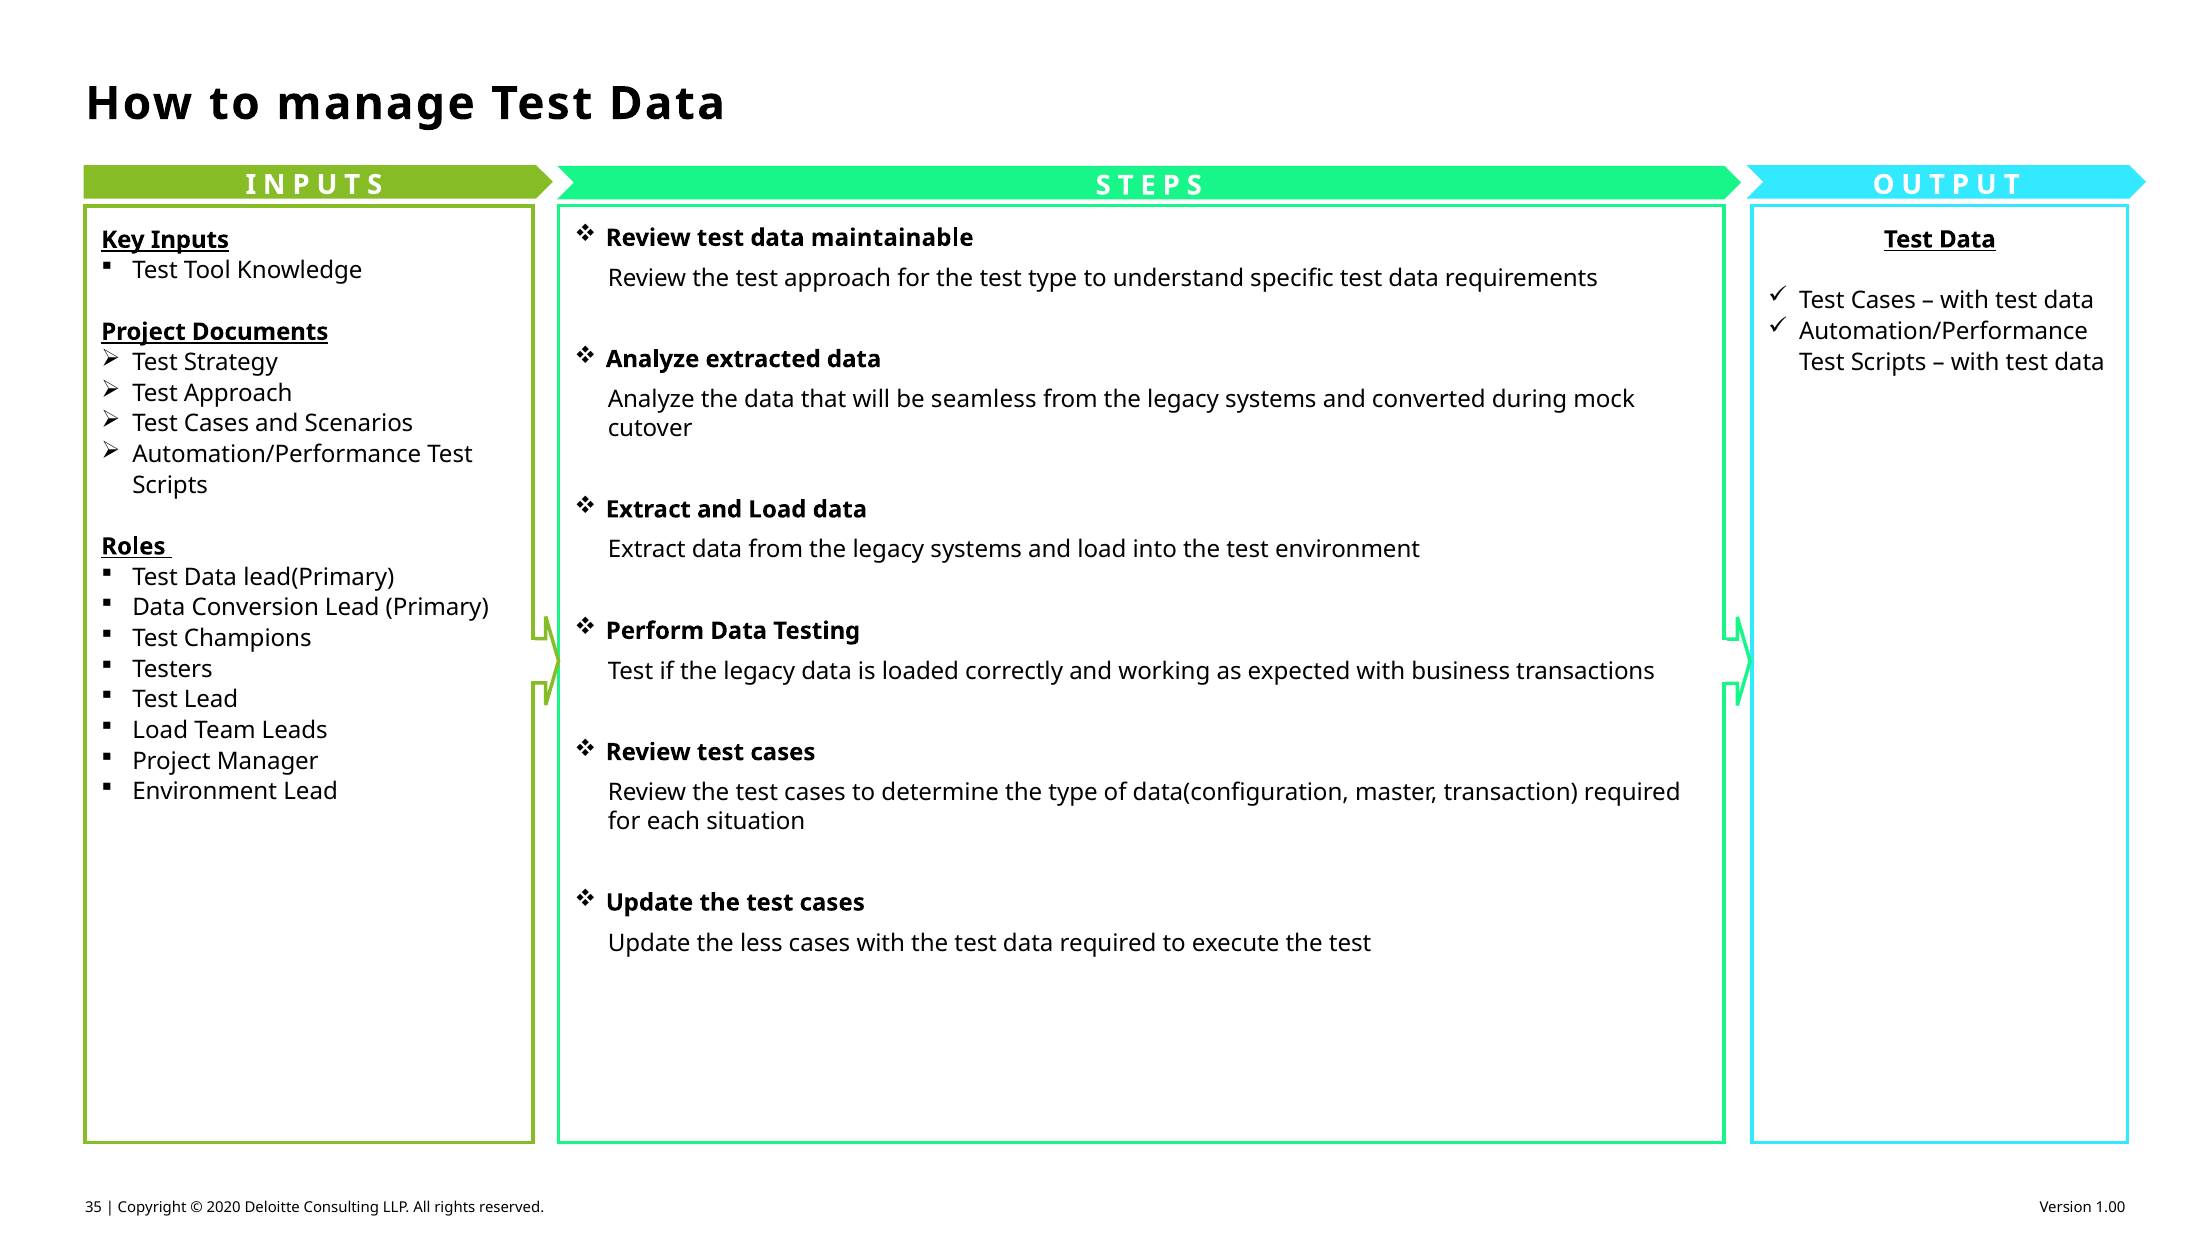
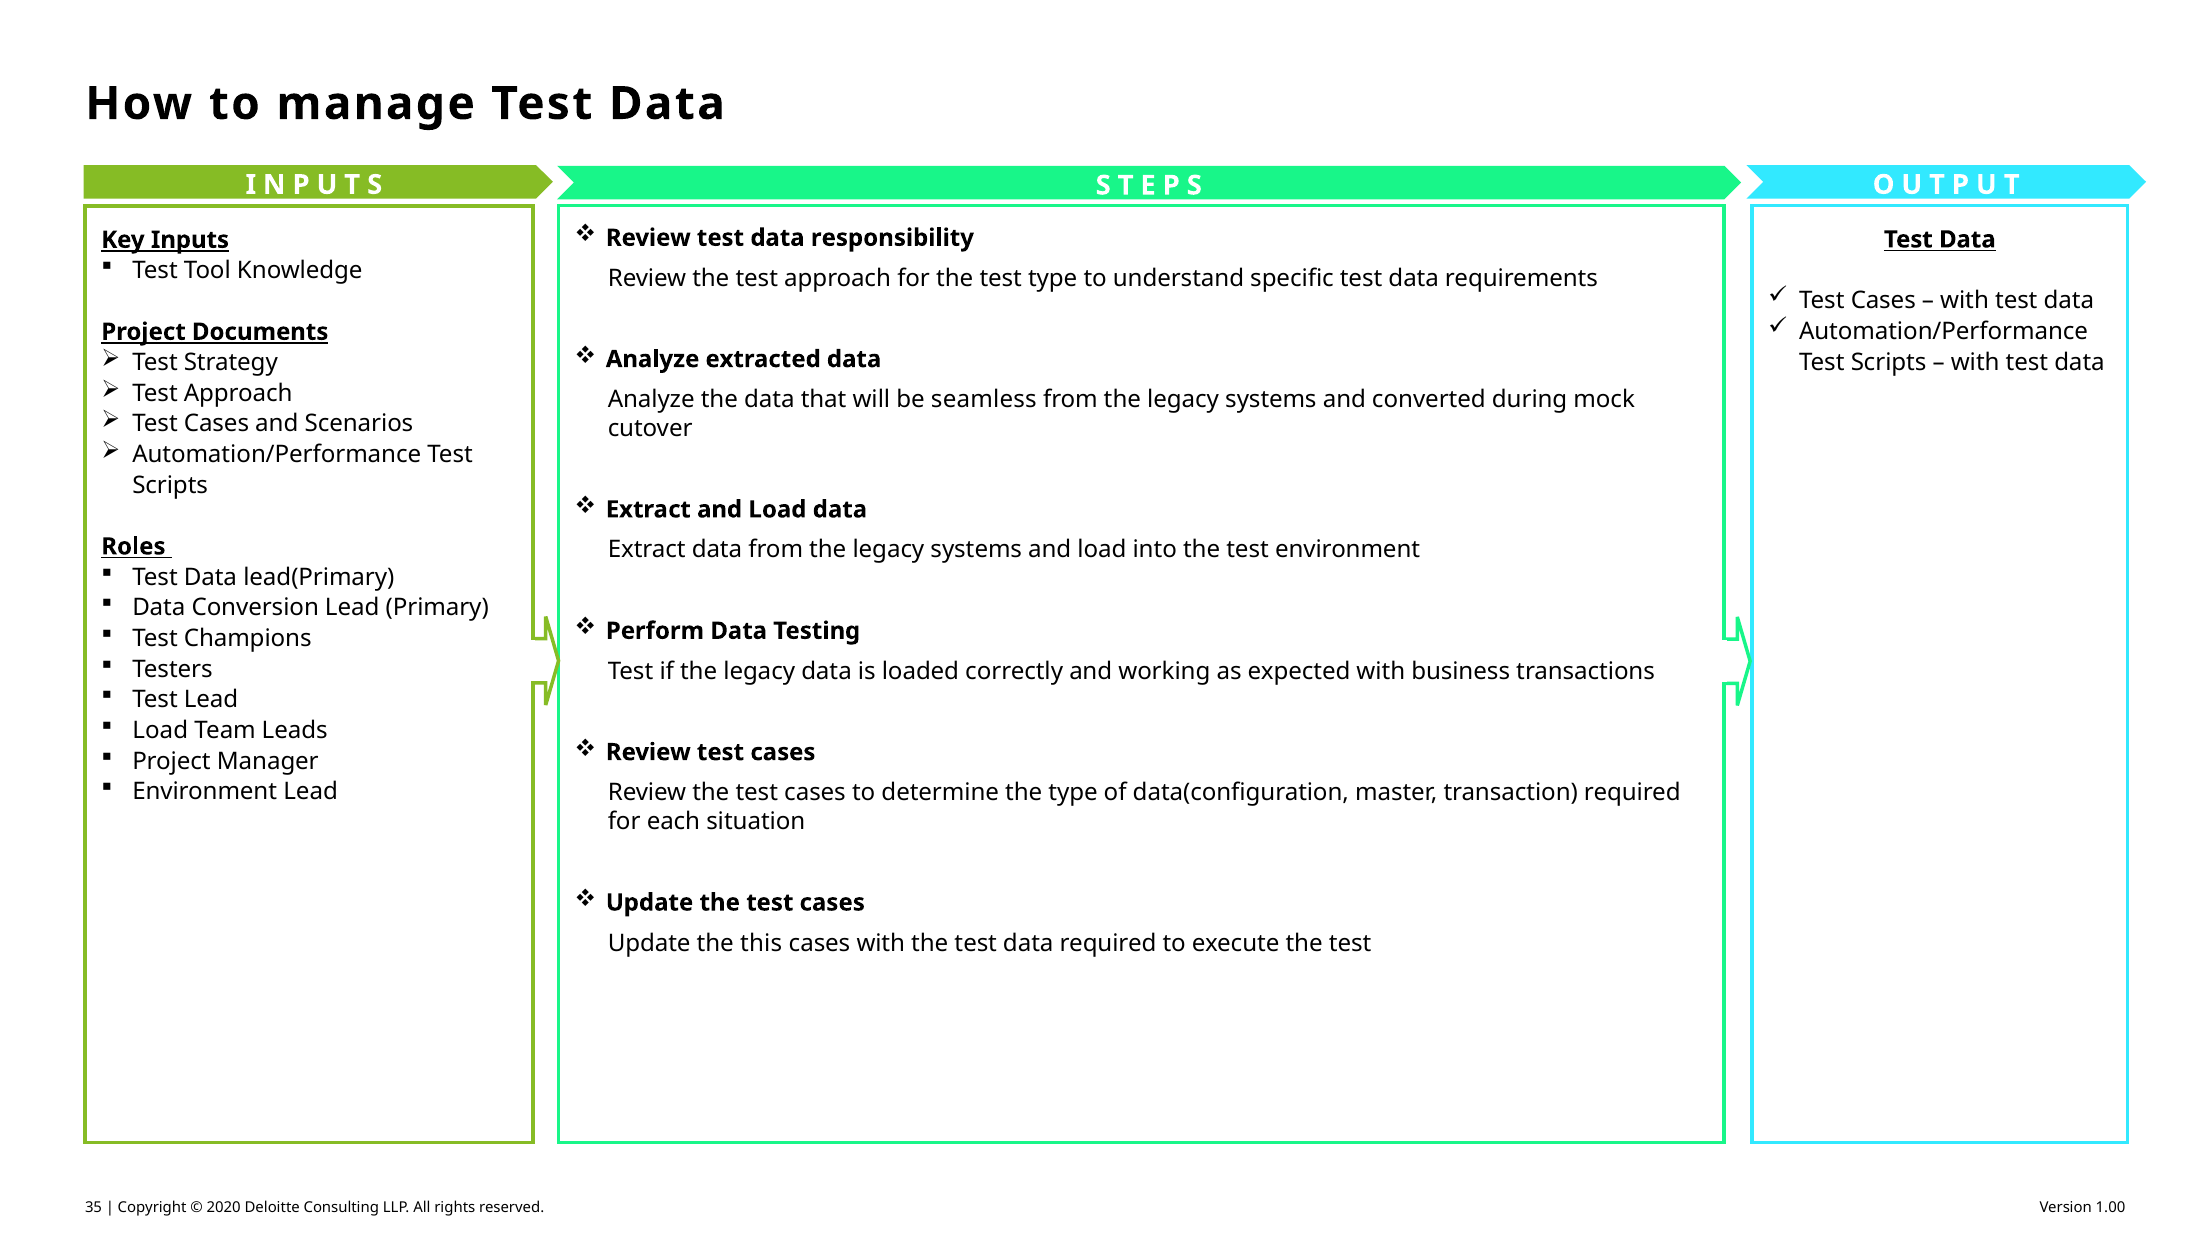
maintainable: maintainable -> responsibility (892, 238)
less: less -> this (761, 944)
